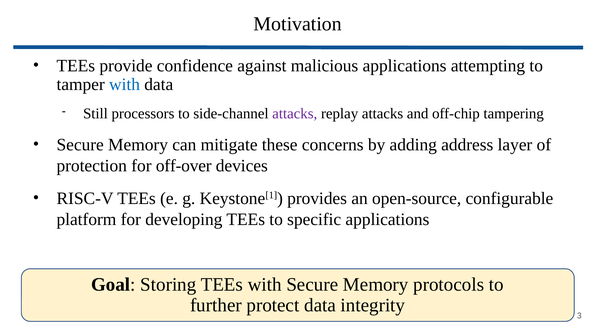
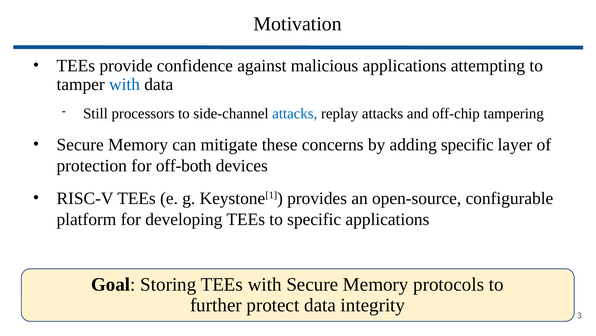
attacks colour: purple -> blue (295, 113)
adding address: address -> specific (467, 144)
off-over: off-over -> off-both (184, 165)
